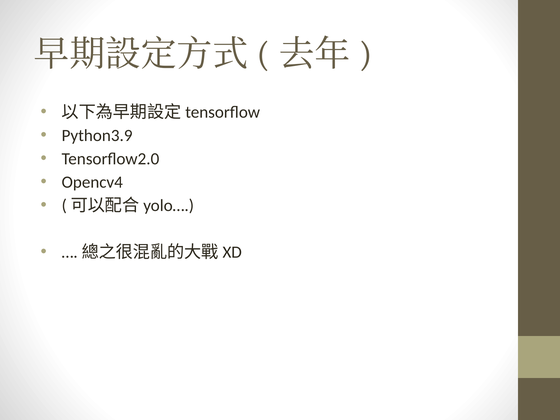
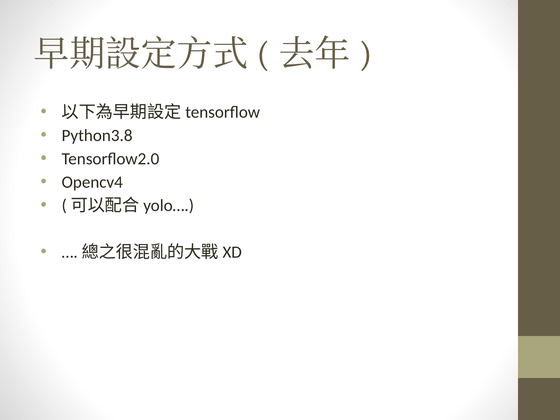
Python3.9: Python3.9 -> Python3.8 (97, 136)
